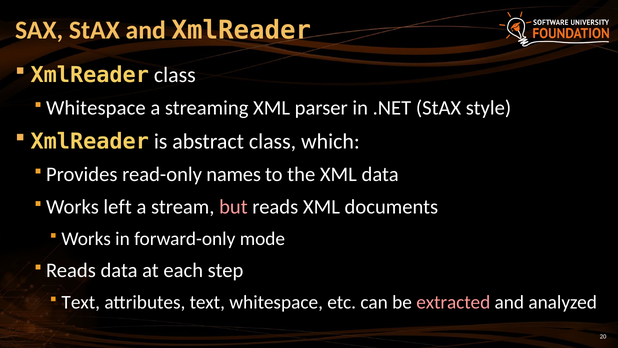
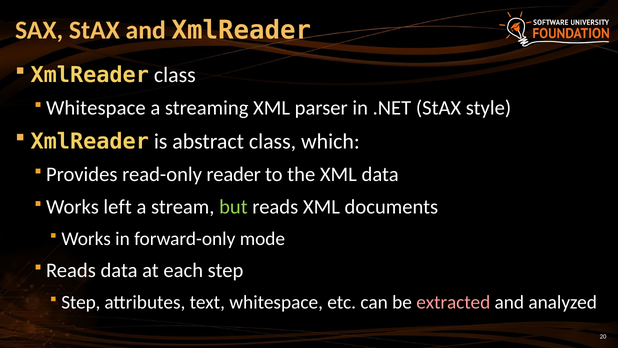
names: names -> reader (234, 174)
but colour: pink -> light green (233, 207)
Text: Text -> Step (81, 302)
